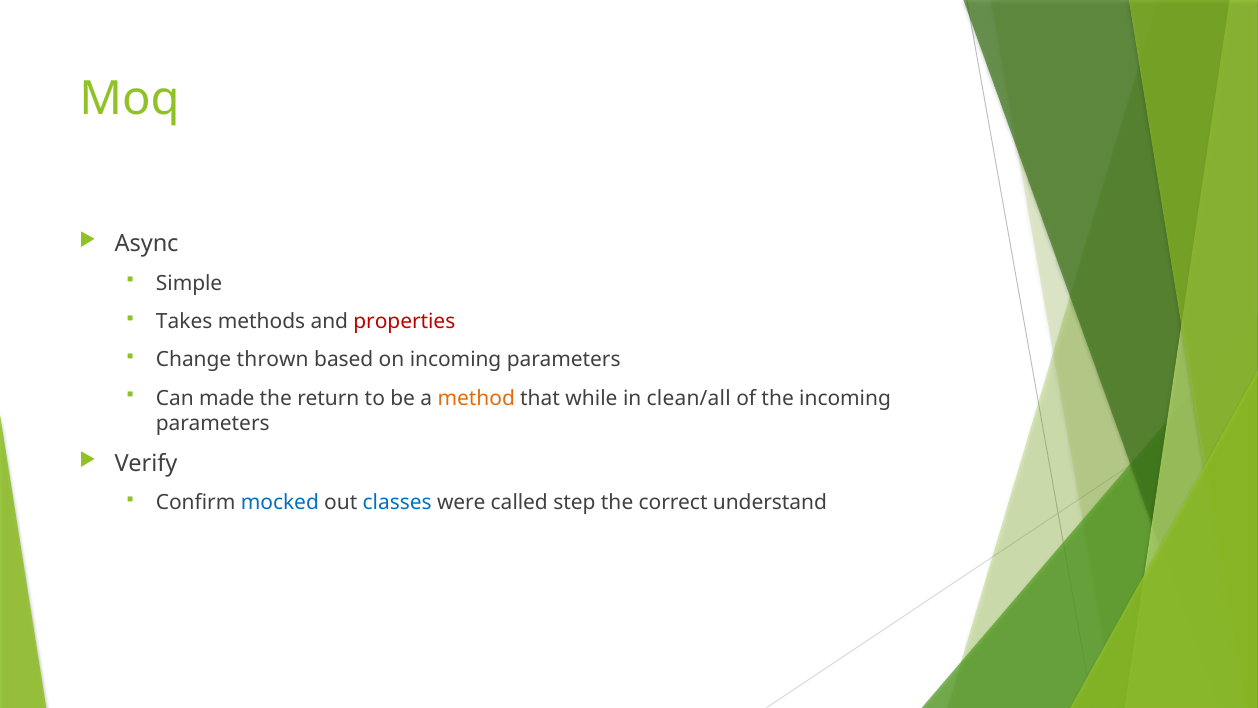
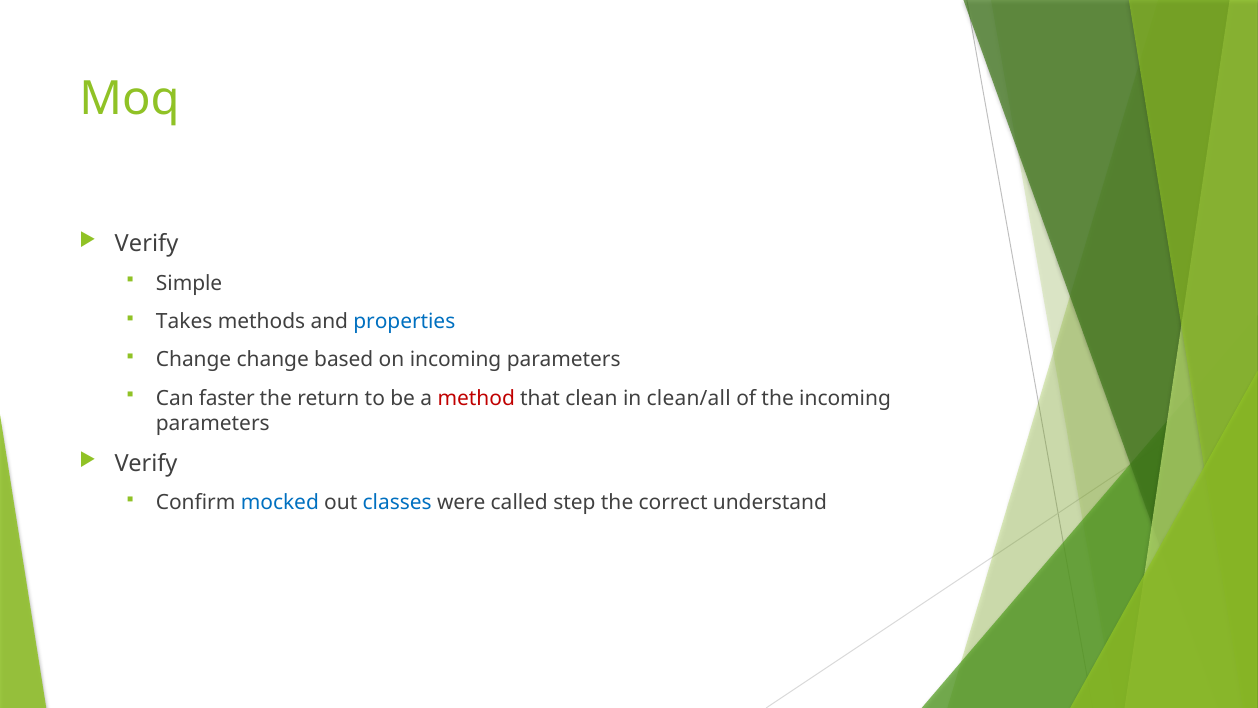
Async: Async -> Verify (147, 243)
properties colour: red -> blue (404, 321)
Change thrown: thrown -> change (273, 360)
made: made -> faster (227, 398)
method colour: orange -> red (476, 398)
while: while -> clean (591, 398)
